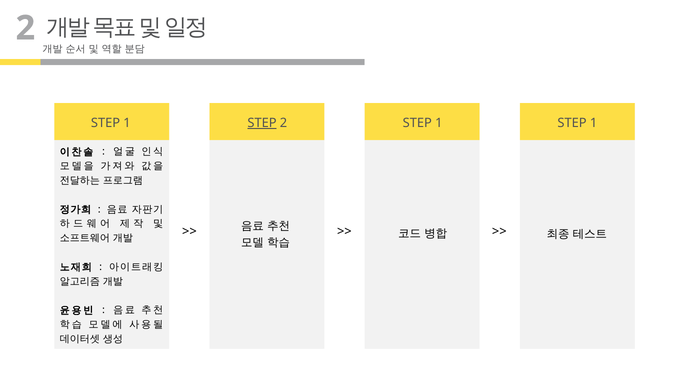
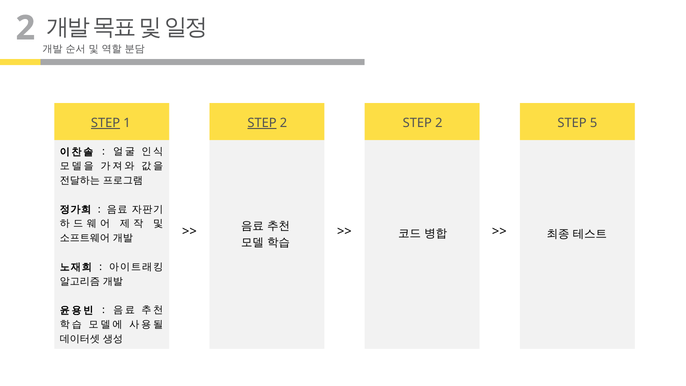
STEP underline: none -> present (106, 123)
2 STEP 1: 1 -> 2 (439, 123)
1: 1 -> 5 (594, 123)
